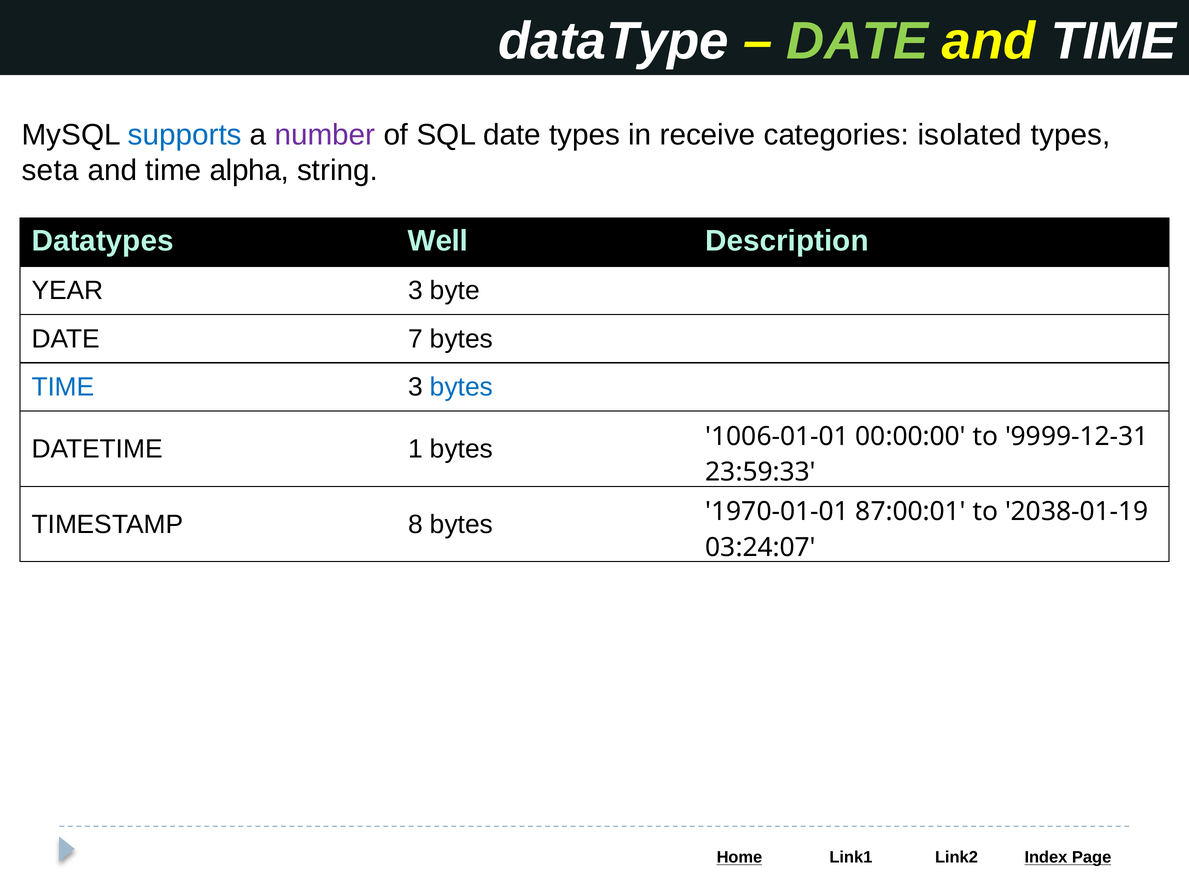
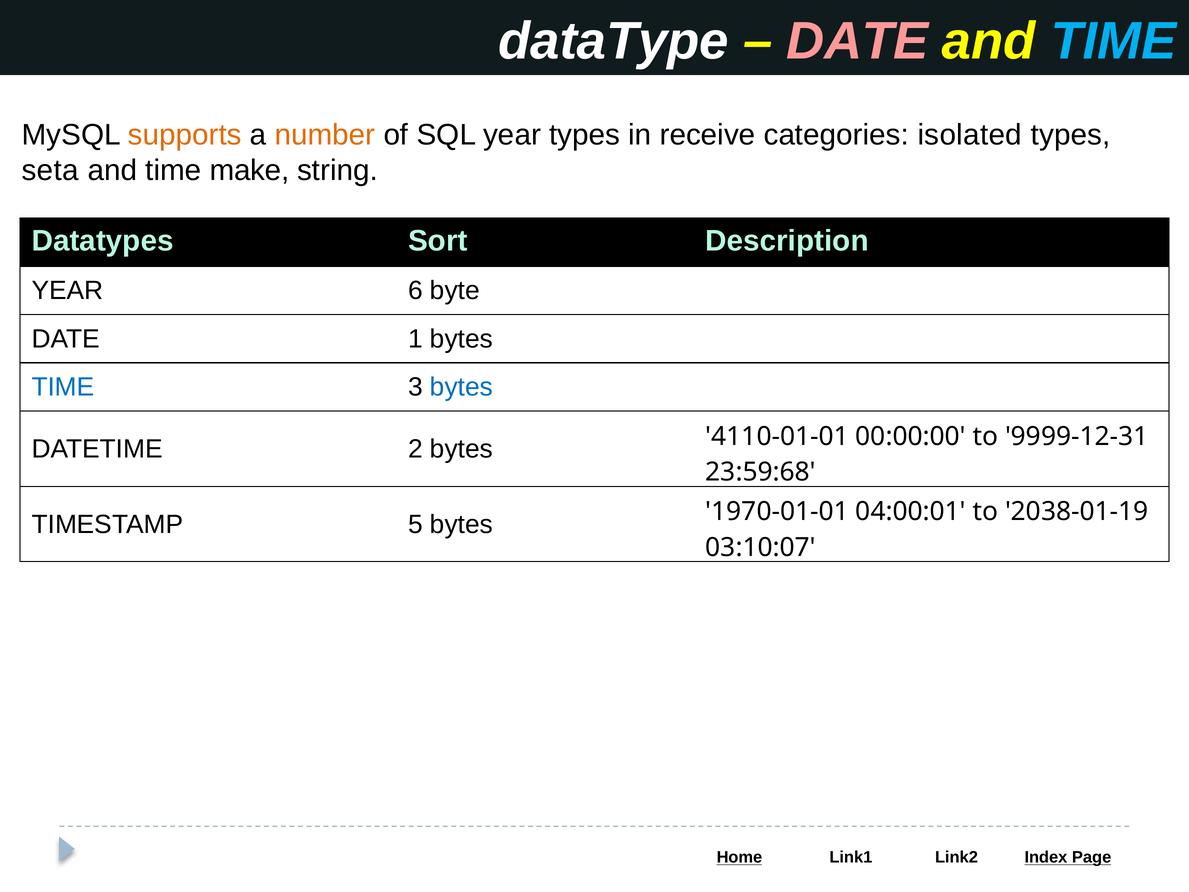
DATE colour: light green -> pink (858, 41)
TIME colour: white -> light blue (1114, 41)
supports colour: blue -> orange (185, 135)
number colour: purple -> orange (325, 135)
SQL date: date -> year (512, 135)
alpha: alpha -> make (249, 170)
Well: Well -> Sort (438, 241)
YEAR 3: 3 -> 6 (416, 291)
7: 7 -> 1 (416, 339)
1: 1 -> 2 (416, 449)
1006-01-01: 1006-01-01 -> 4110-01-01 (777, 436)
23:59:33: 23:59:33 -> 23:59:68 (761, 472)
8: 8 -> 5 (416, 524)
87:00:01: 87:00:01 -> 04:00:01 (911, 511)
03:24:07: 03:24:07 -> 03:10:07 (761, 547)
